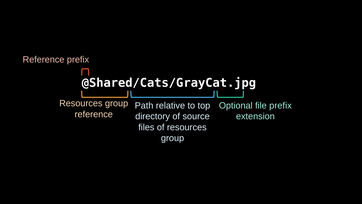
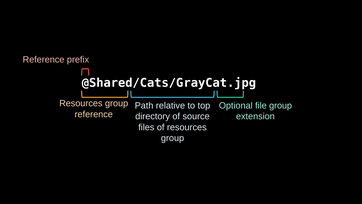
file prefix: prefix -> group (281, 105)
